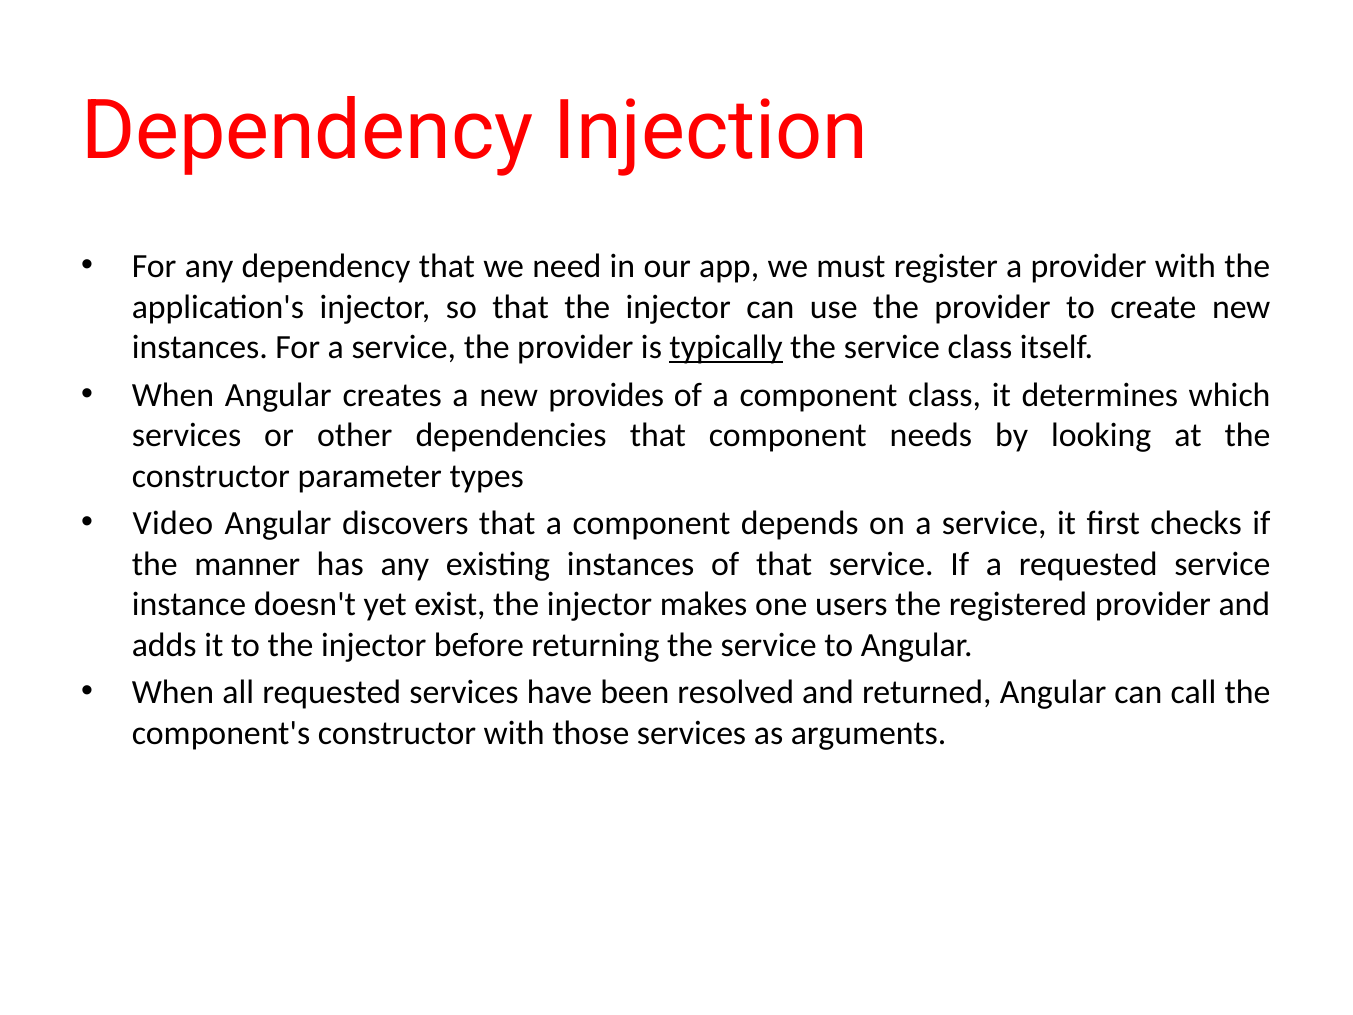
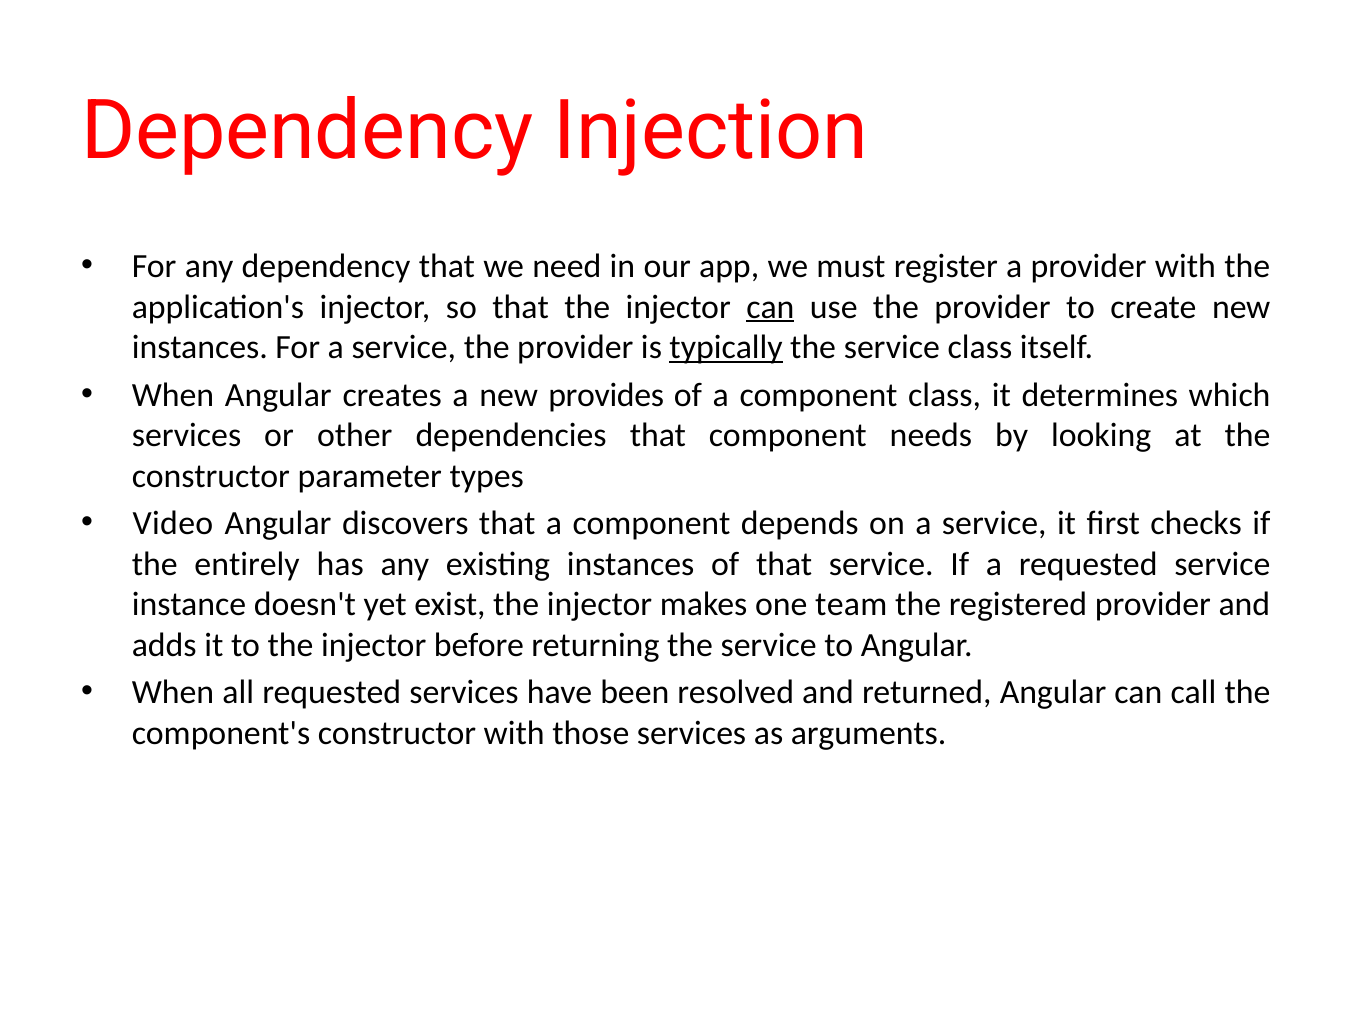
can underline: none -> present (770, 307)
manner: manner -> entirely (247, 564)
users: users -> team (851, 604)
